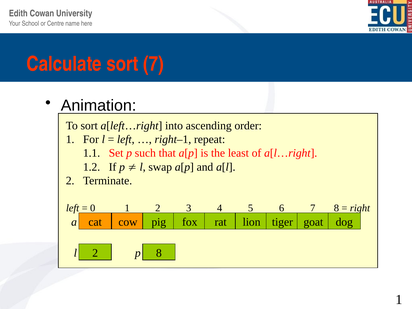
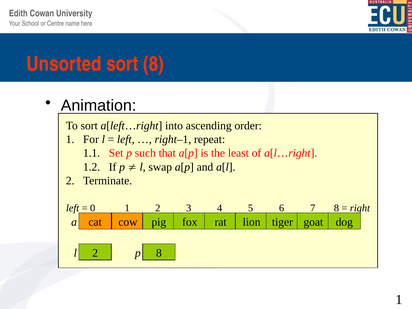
Calculate: Calculate -> Unsorted (64, 64)
sort 7: 7 -> 8 (154, 64)
